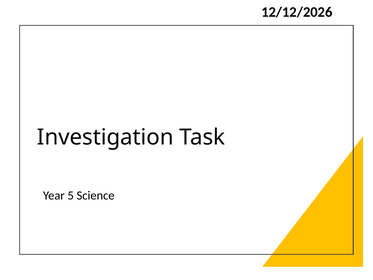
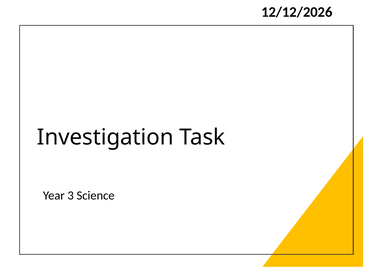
5: 5 -> 3 (71, 195)
